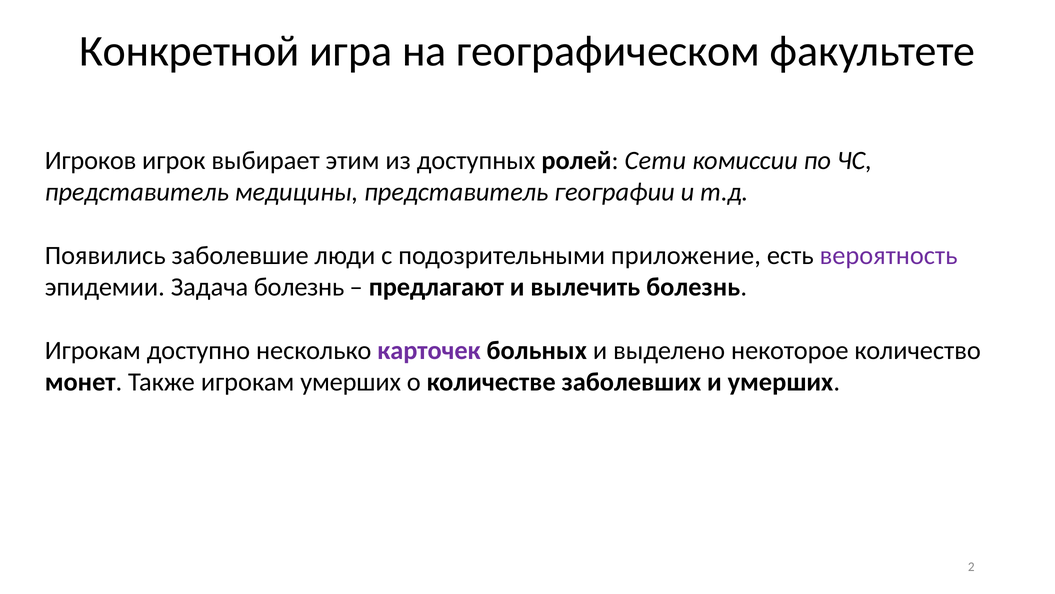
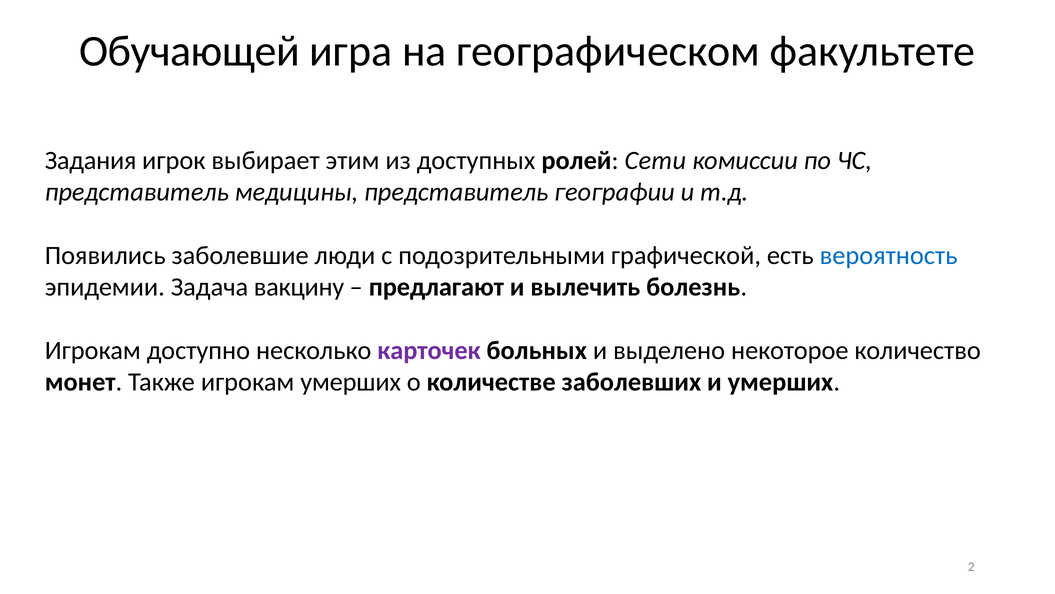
Конкретной: Конкретной -> Обучающей (190, 51)
Игроков: Игроков -> Задания (91, 160)
приложение: приложение -> графической (686, 255)
вероятность colour: purple -> blue (889, 255)
Задача болезнь: болезнь -> вакцину (299, 287)
